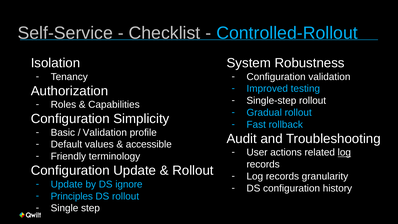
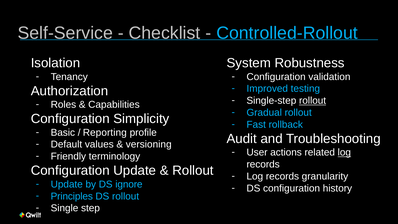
rollout underline: none -> present (313, 101)
Validation: Validation -> Reporting (105, 132)
accessible: accessible -> versioning (149, 144)
